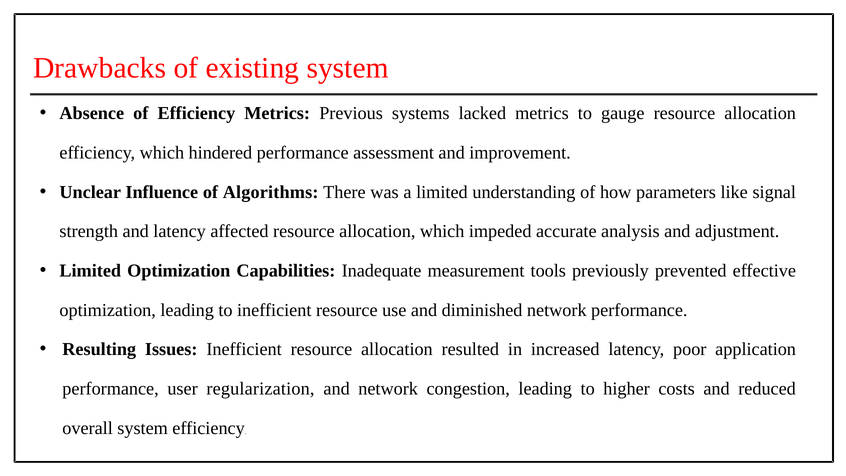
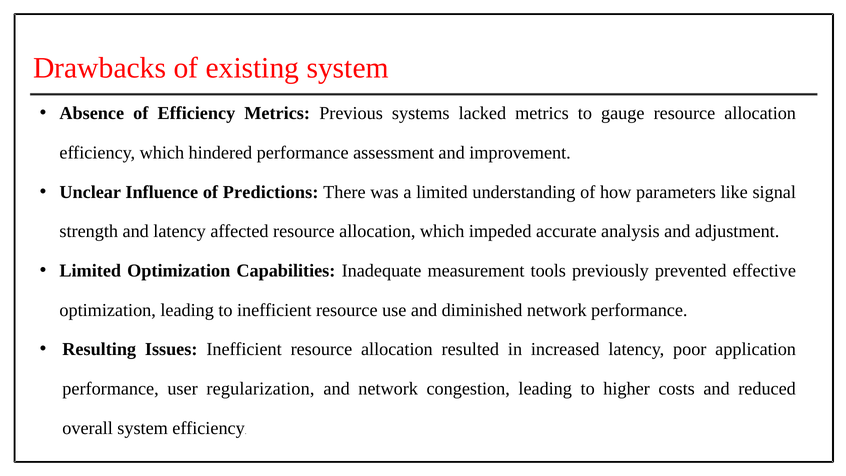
Algorithms: Algorithms -> Predictions (271, 192)
